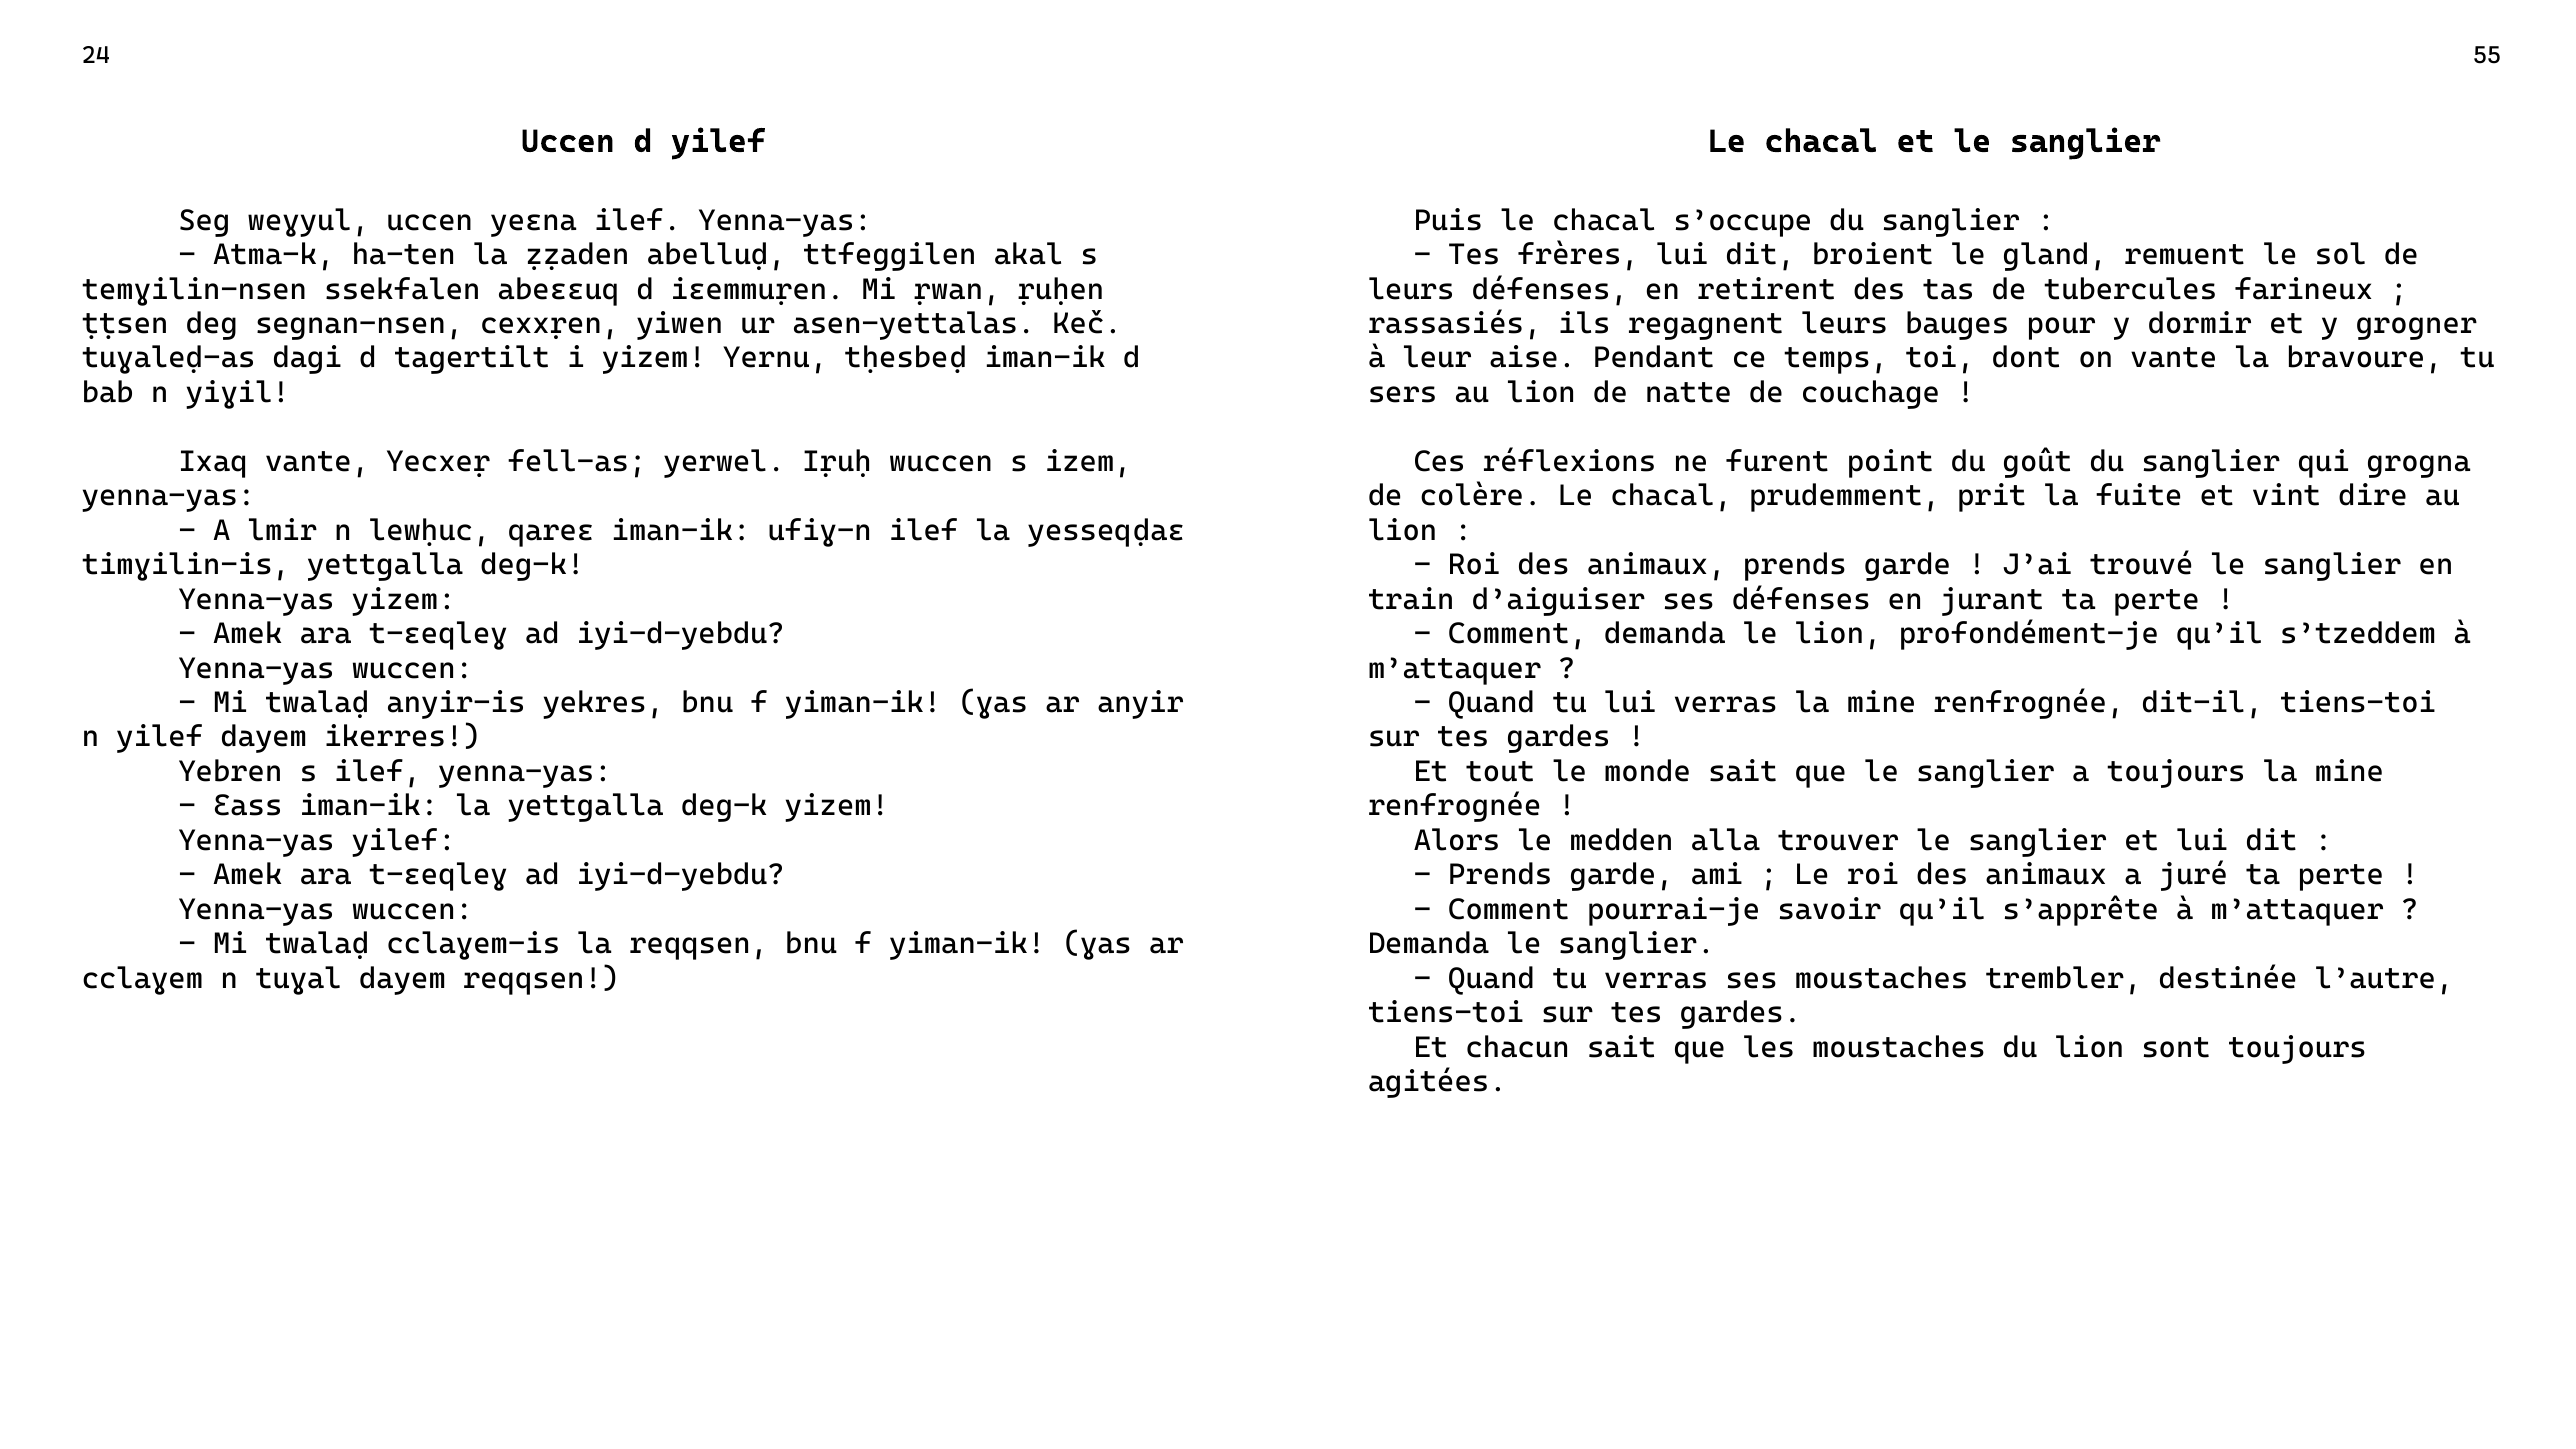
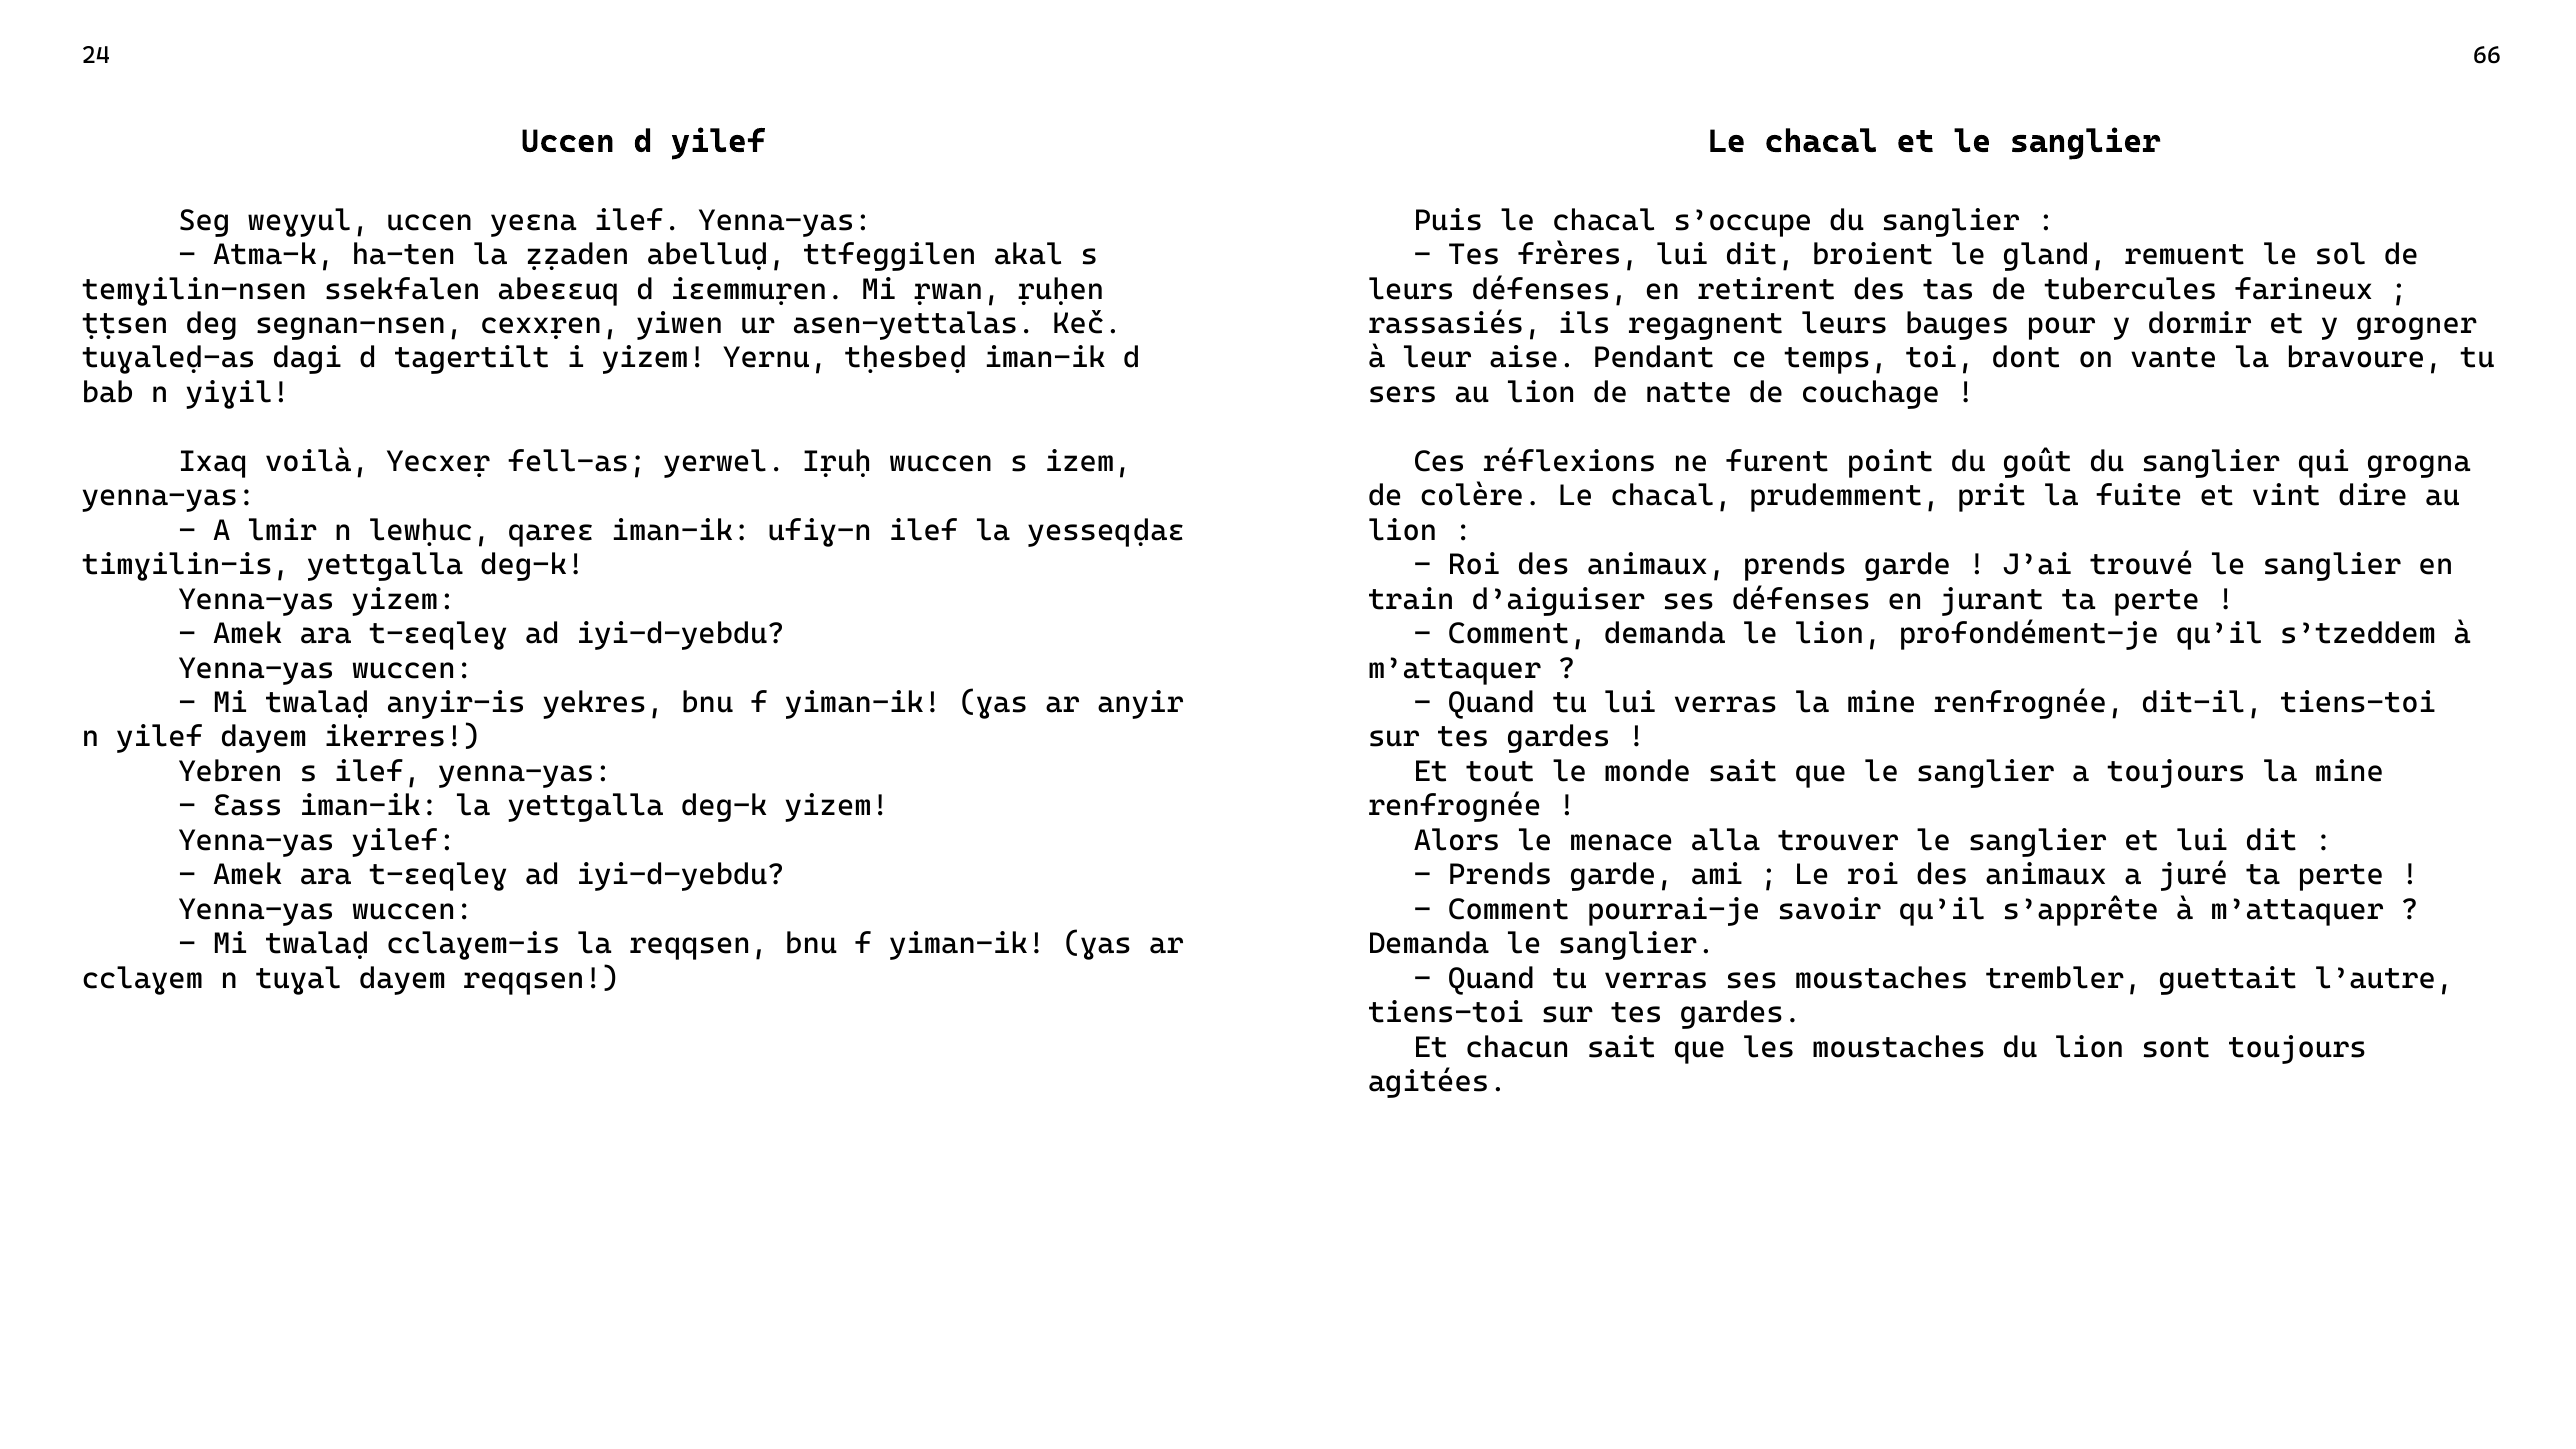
55: 55 -> 66 (2487, 56)
Ixaq vante: vante -> voilà (317, 462)
medden: medden -> menace (1622, 841)
destinée: destinée -> guettait (2228, 978)
